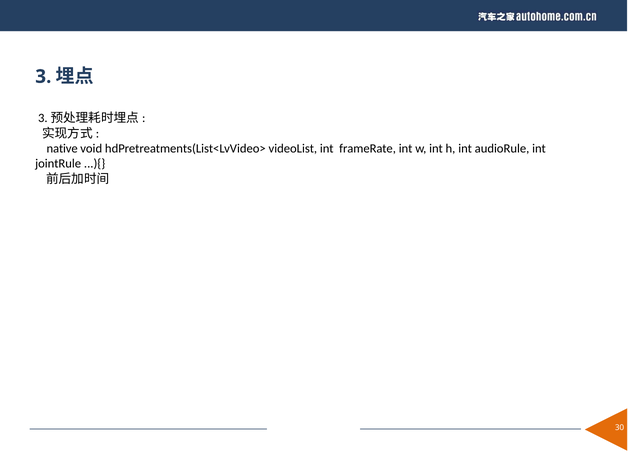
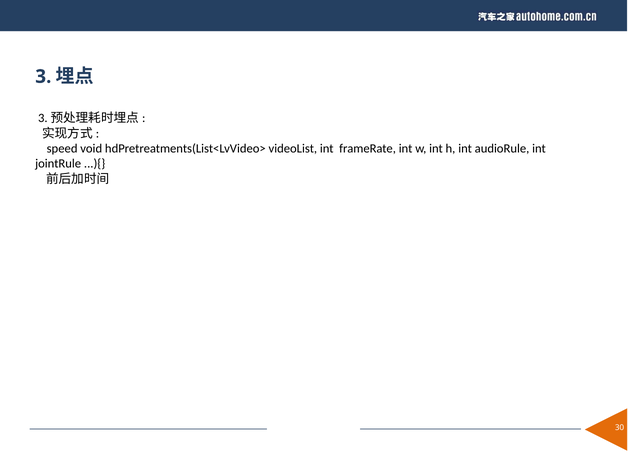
native: native -> speed (62, 149)
